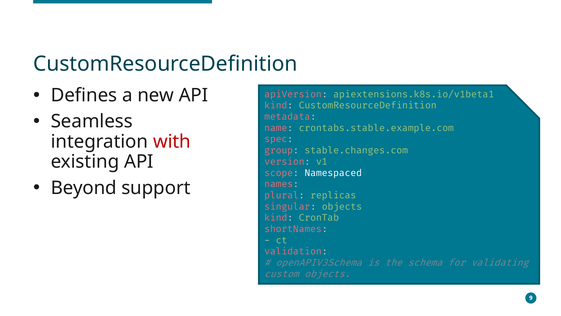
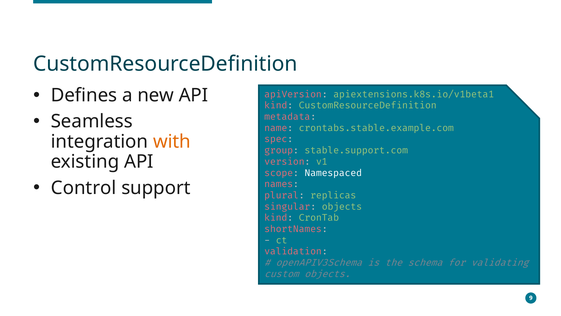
with colour: red -> orange (172, 141)
stable.changes.com: stable.changes.com -> stable.support.com (356, 150)
Beyond: Beyond -> Control (84, 188)
